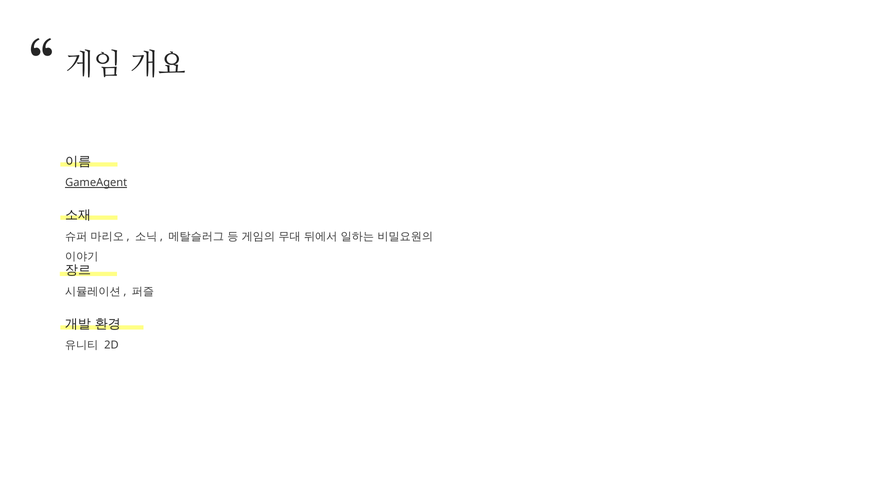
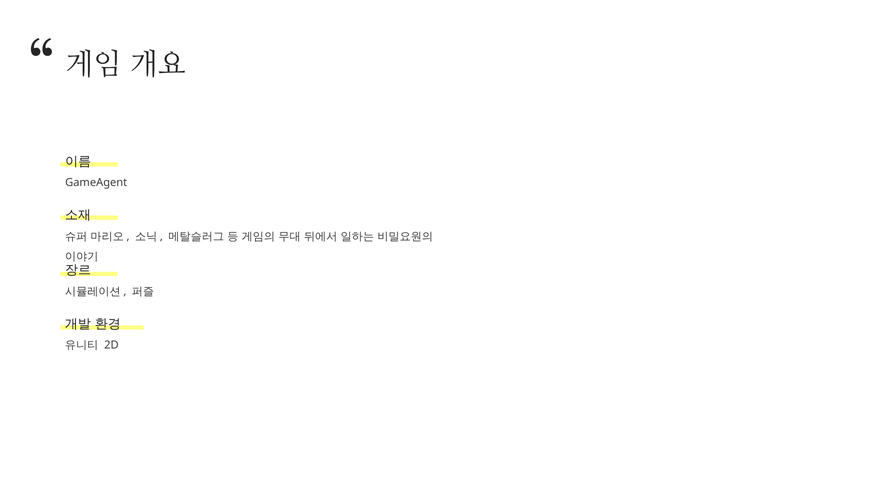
GameAgent underline: present -> none (96, 183)
